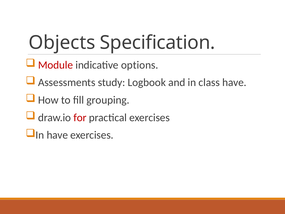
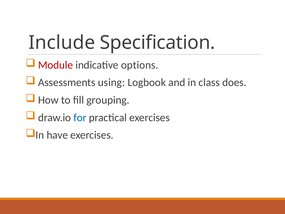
Objects: Objects -> Include (62, 43)
study: study -> using (111, 82)
class have: have -> does (234, 82)
for colour: red -> blue (80, 117)
